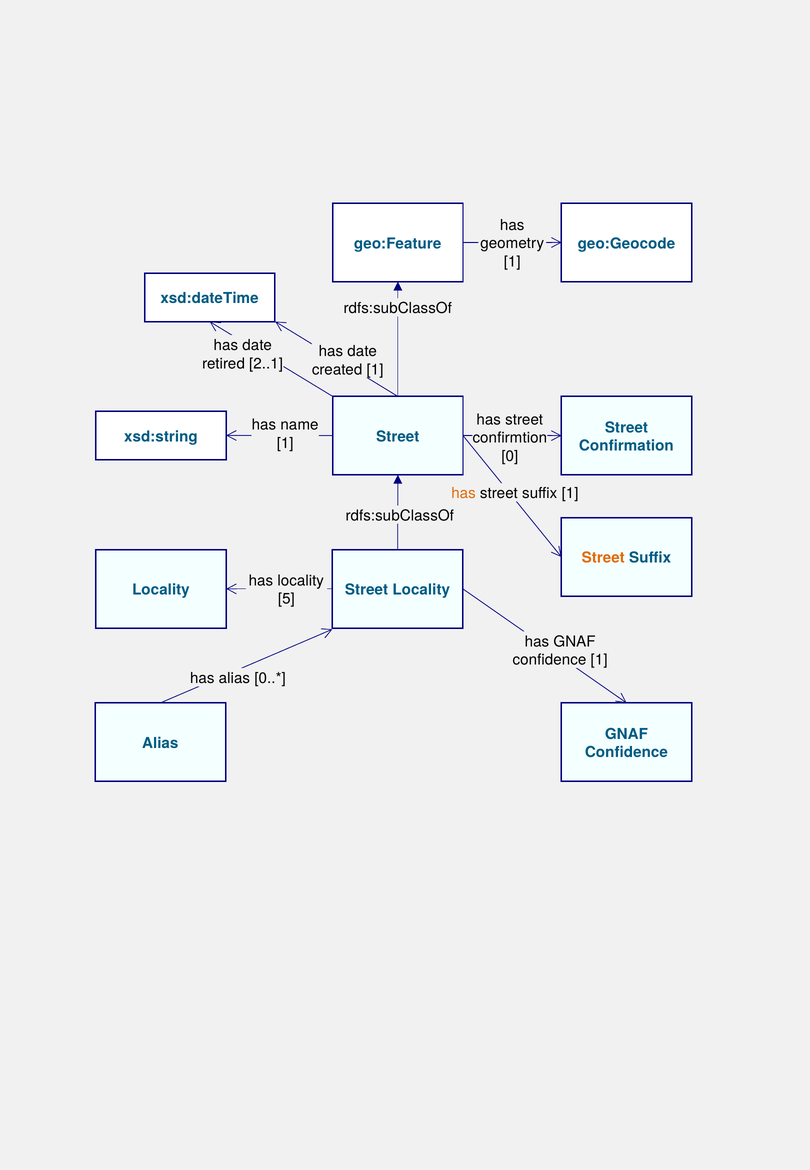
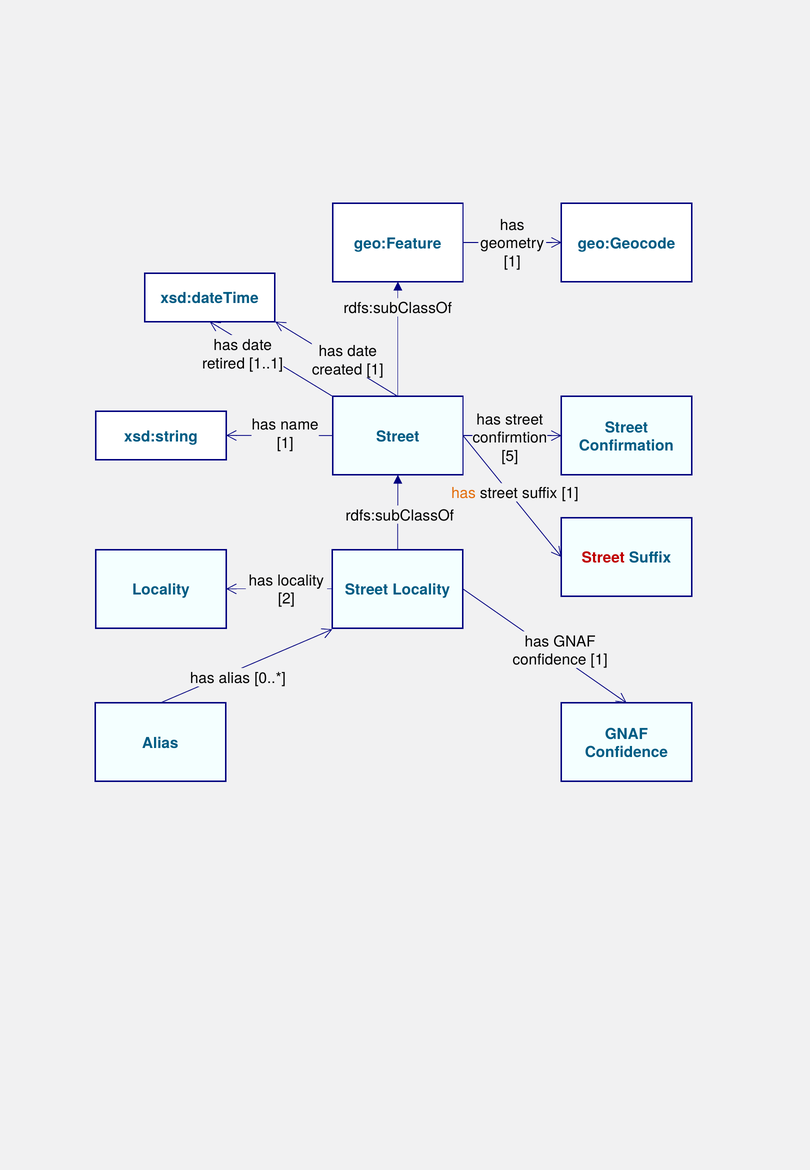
2..1: 2..1 -> 1..1 (266, 364)
0: 0 -> 5 (510, 456)
Street colour: orange -> red (603, 558)
5: 5 -> 2 (286, 599)
